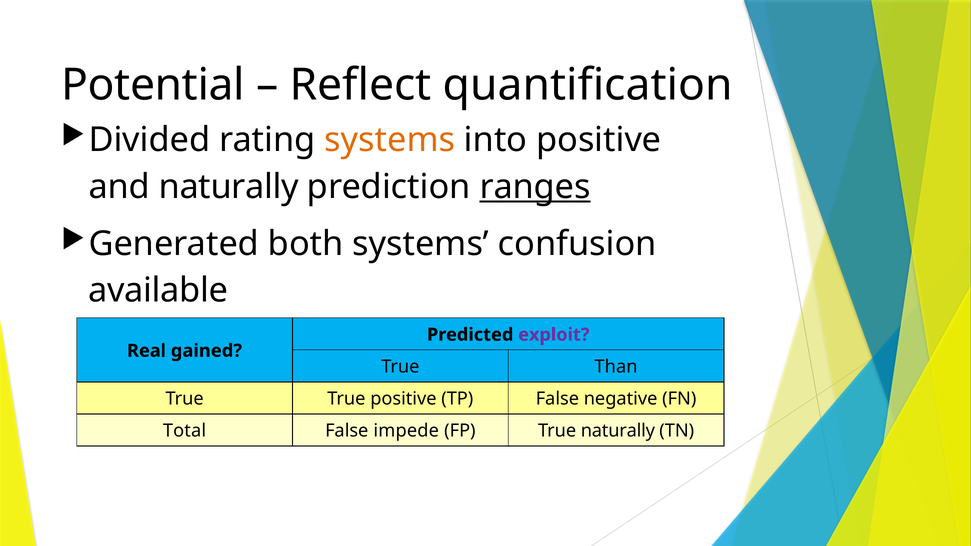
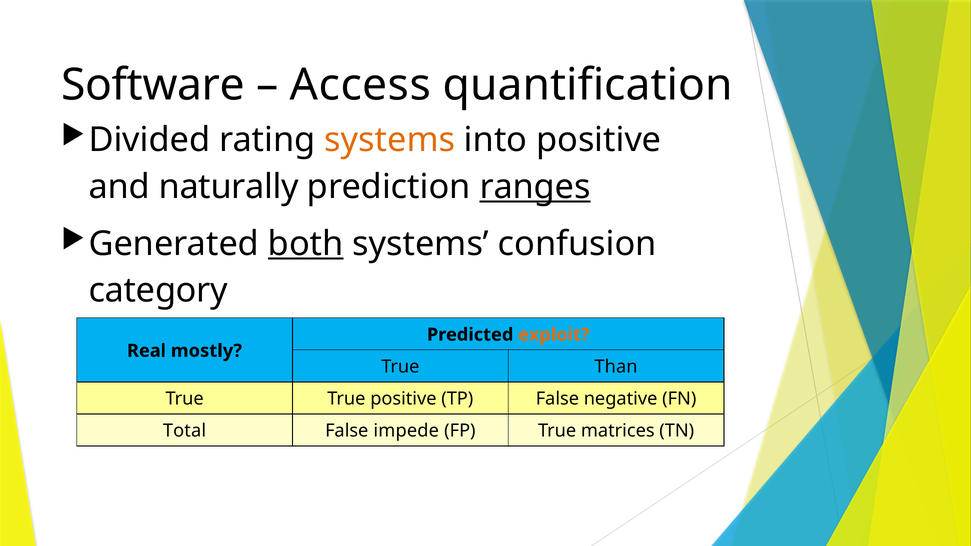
Potential: Potential -> Software (153, 85)
Reflect: Reflect -> Access (360, 85)
both underline: none -> present (306, 244)
available: available -> category (158, 291)
exploit colour: purple -> orange (554, 335)
gained: gained -> mostly (206, 351)
True naturally: naturally -> matrices (618, 431)
